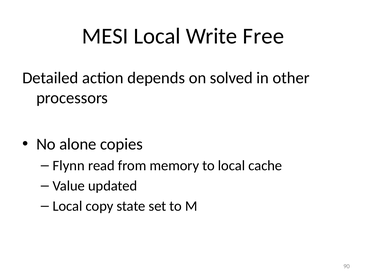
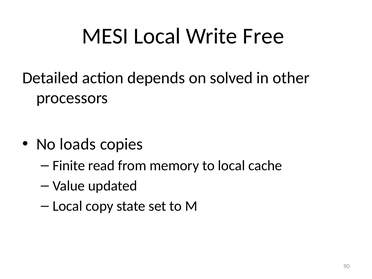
alone: alone -> loads (78, 144)
Flynn: Flynn -> Finite (69, 166)
